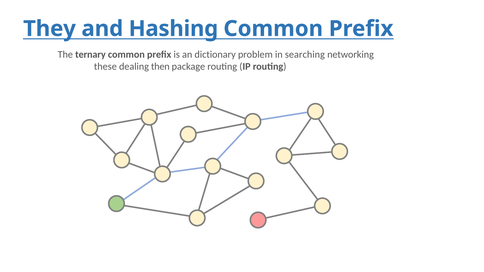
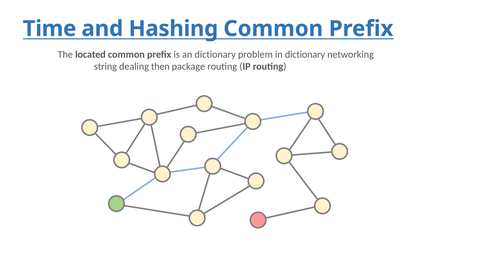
They: They -> Time (50, 29)
ternary: ternary -> located (90, 54)
in searching: searching -> dictionary (305, 54)
these: these -> string (105, 66)
